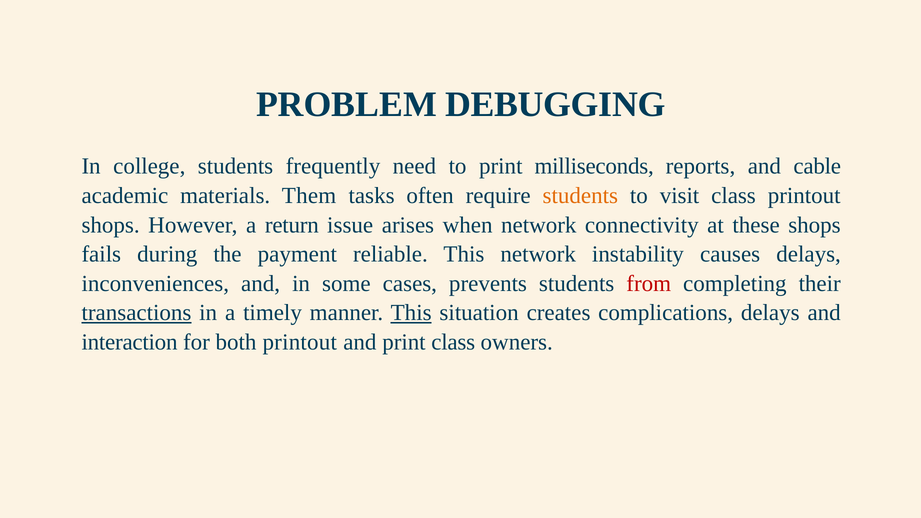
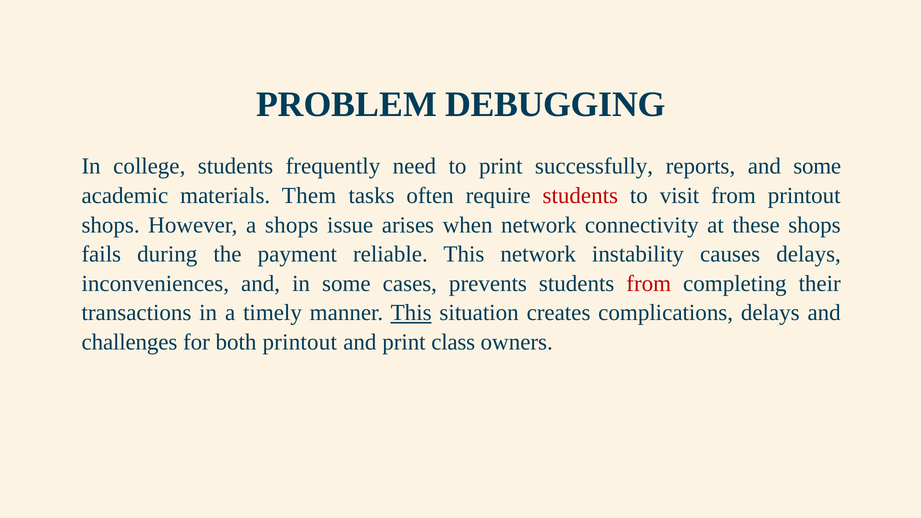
milliseconds: milliseconds -> successfully (594, 166)
and cable: cable -> some (817, 166)
students colour: orange -> red (580, 196)
visit class: class -> from (734, 196)
a return: return -> shops (292, 225)
transactions underline: present -> none (136, 313)
interaction: interaction -> challenges (129, 342)
